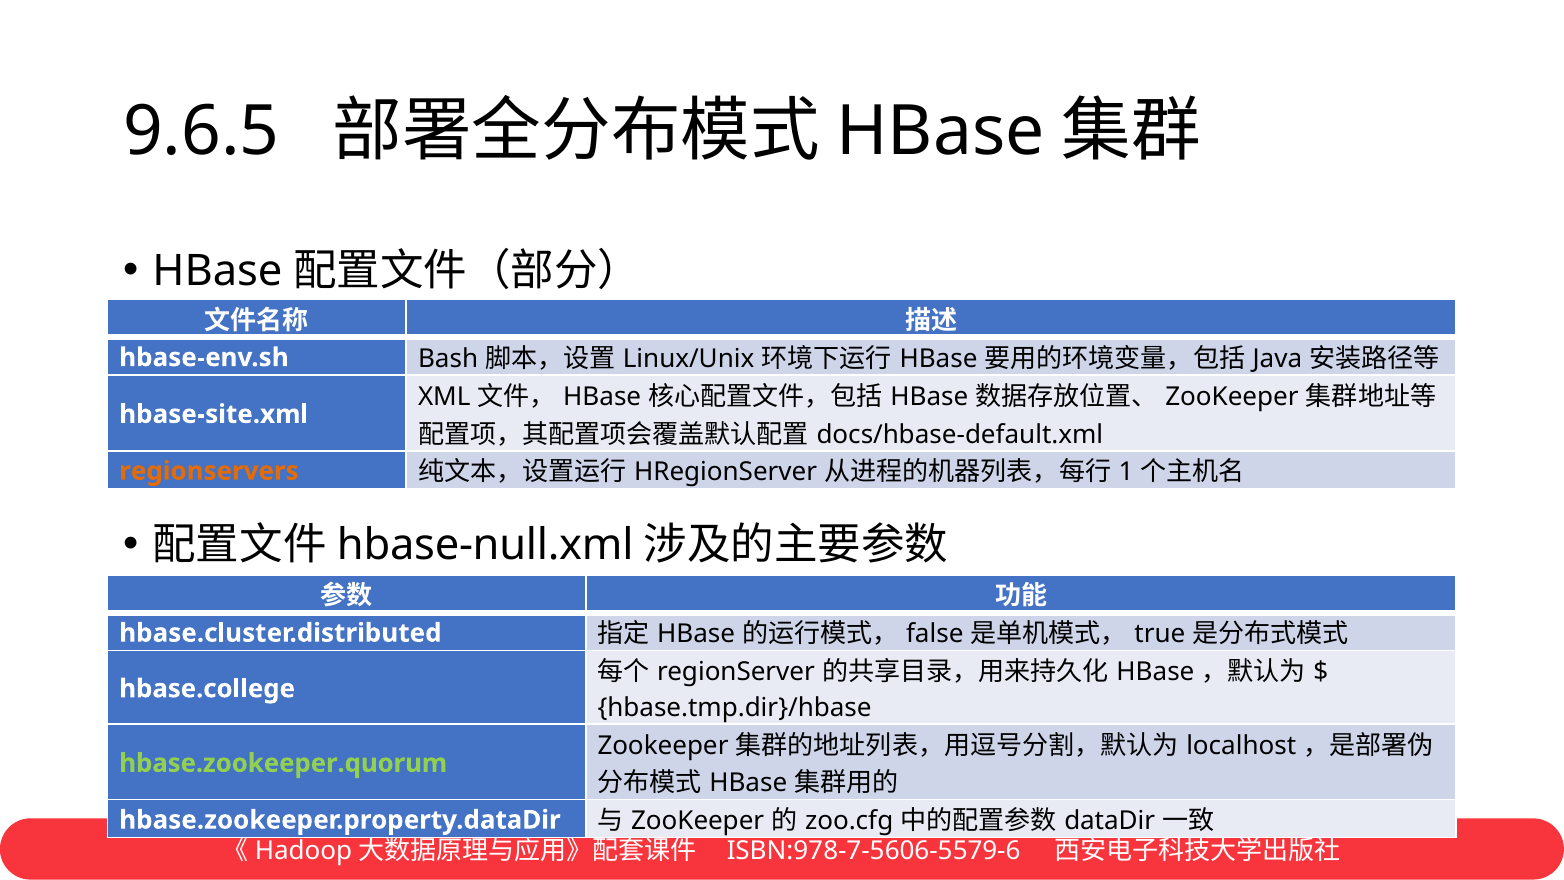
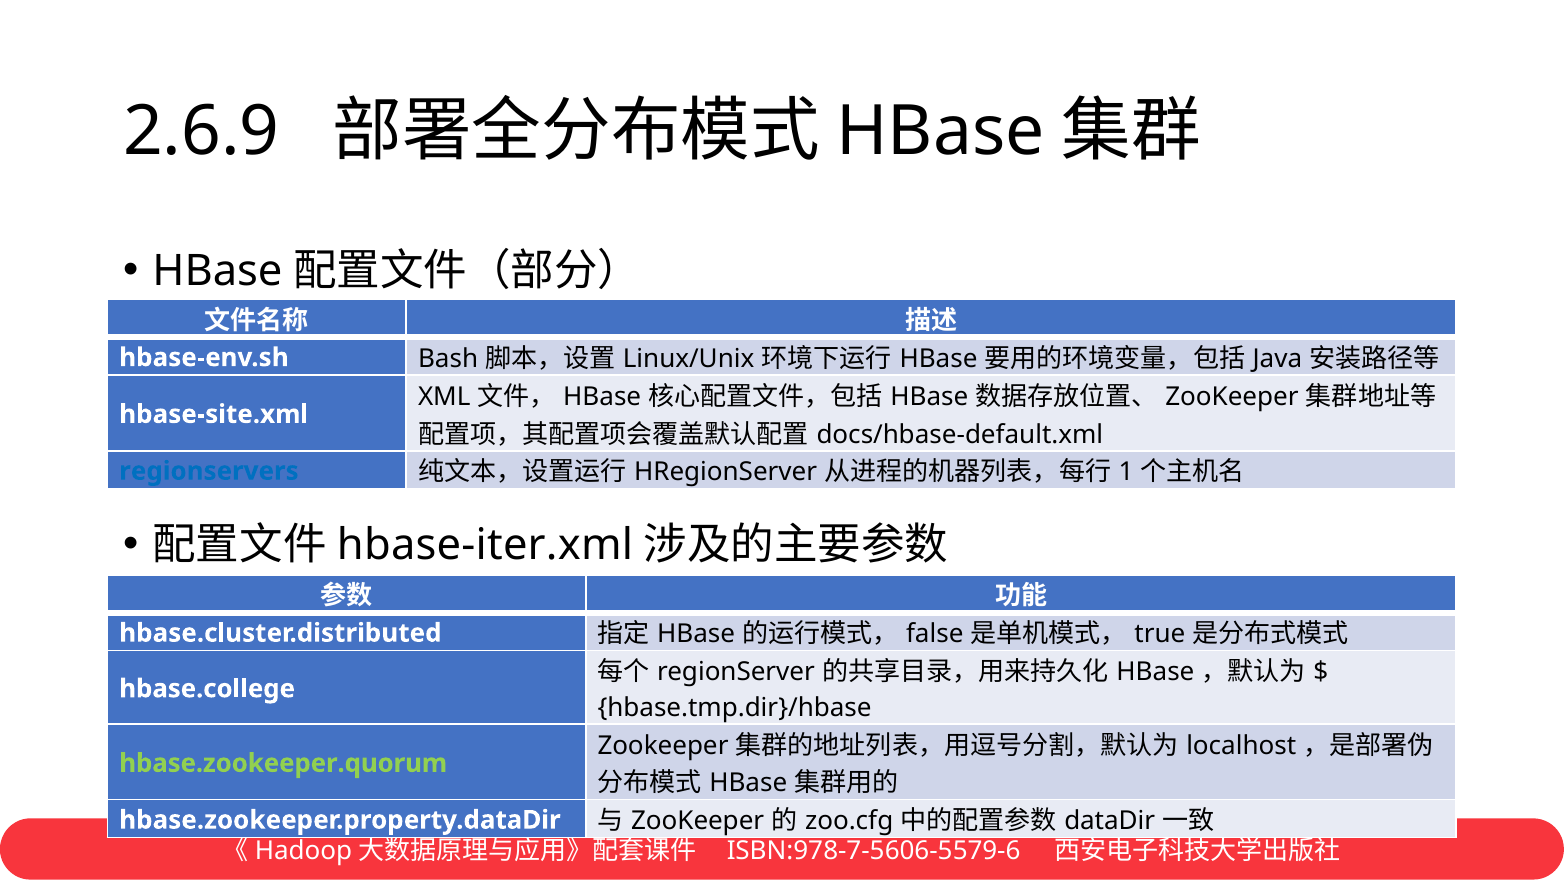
9.6.5: 9.6.5 -> 2.6.9 (201, 131)
regionservers colour: orange -> blue (209, 471)
hbase-null.xml: hbase-null.xml -> hbase-iter.xml (485, 545)
